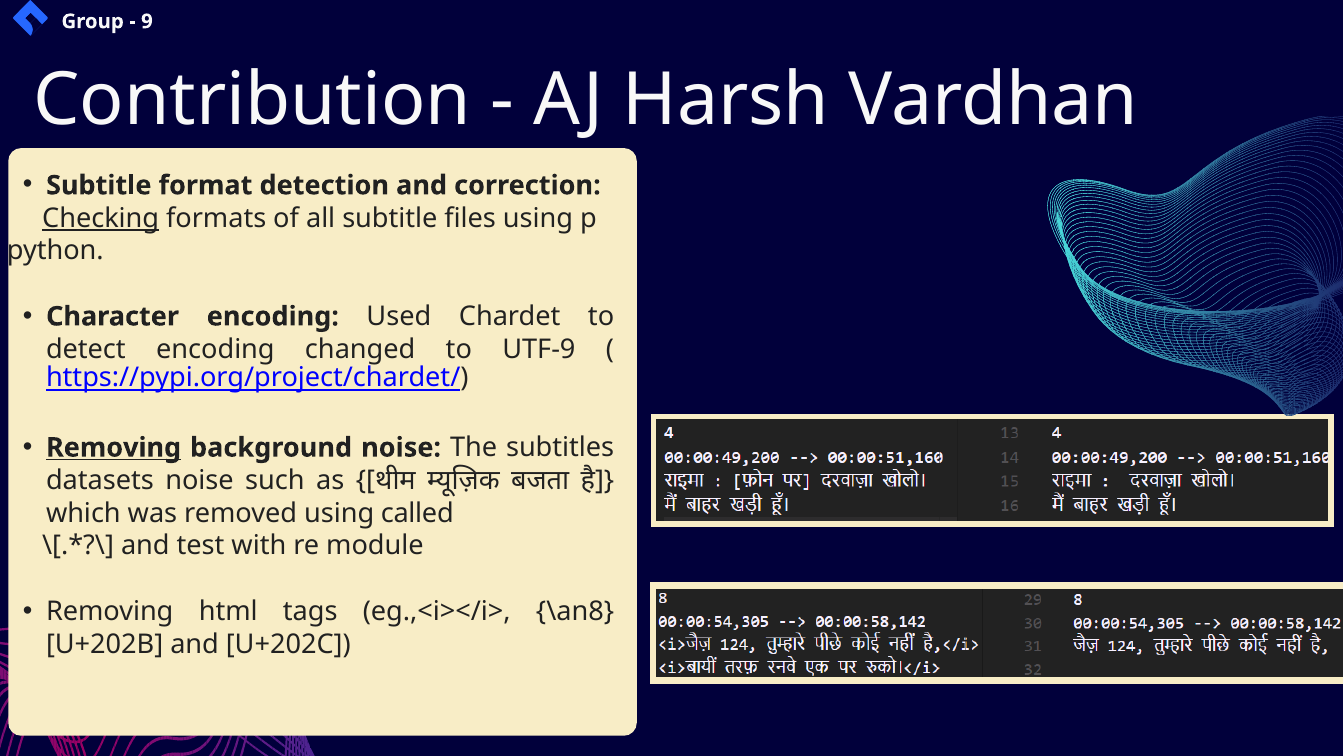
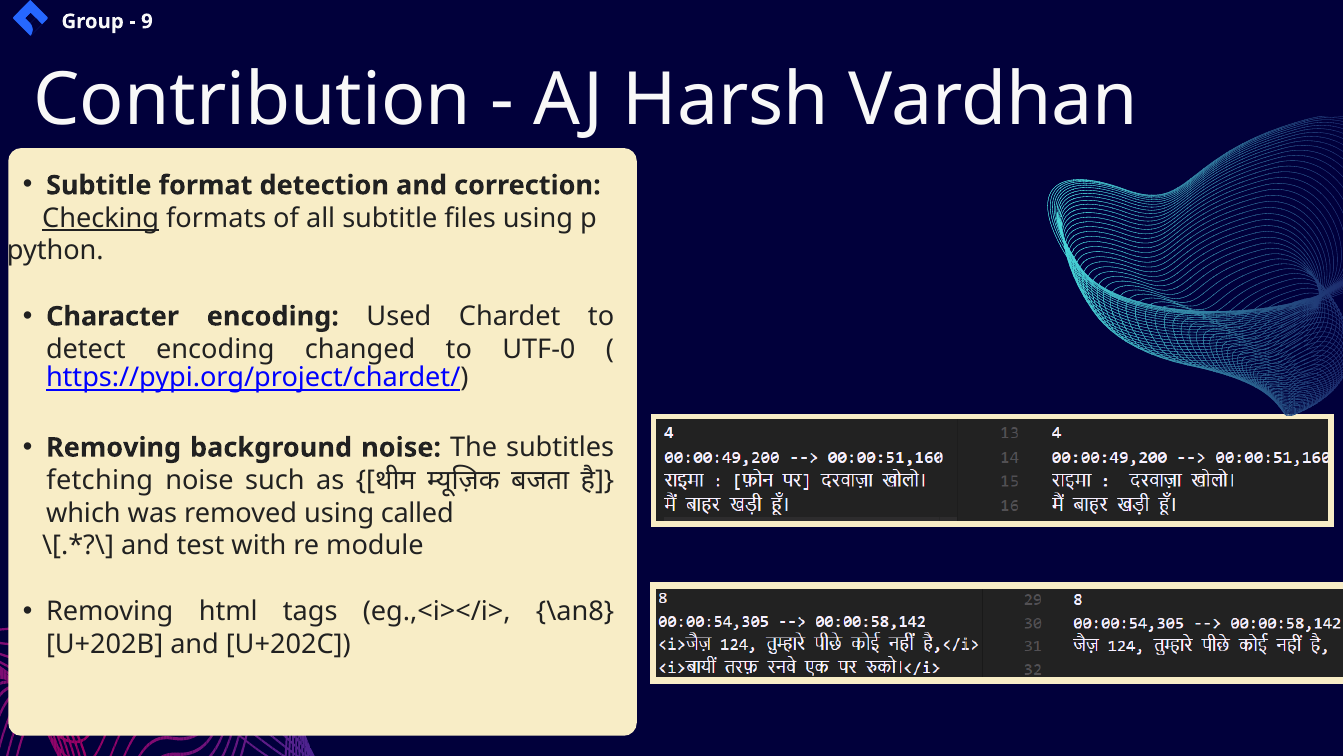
UTF-9: UTF-9 -> UTF-0 (539, 349)
Removing underline: present -> none (114, 447)
datasets: datasets -> fetching (100, 480)
